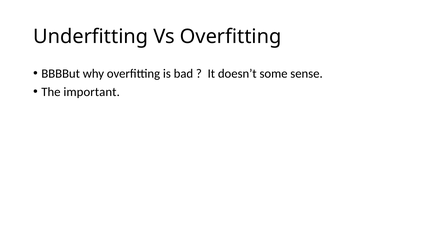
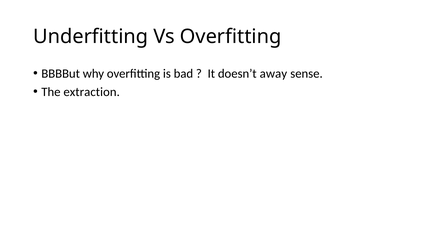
some: some -> away (273, 74)
important: important -> extraction (92, 92)
